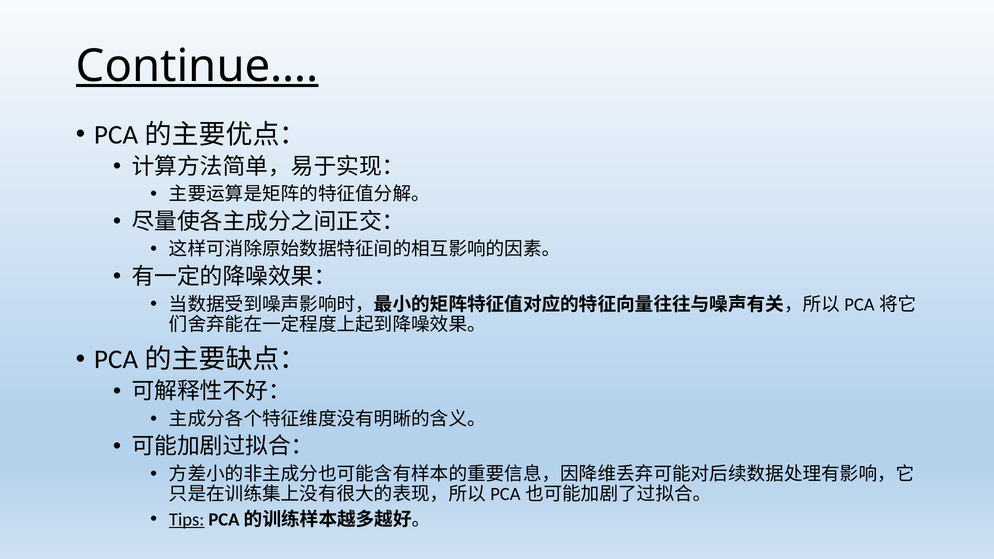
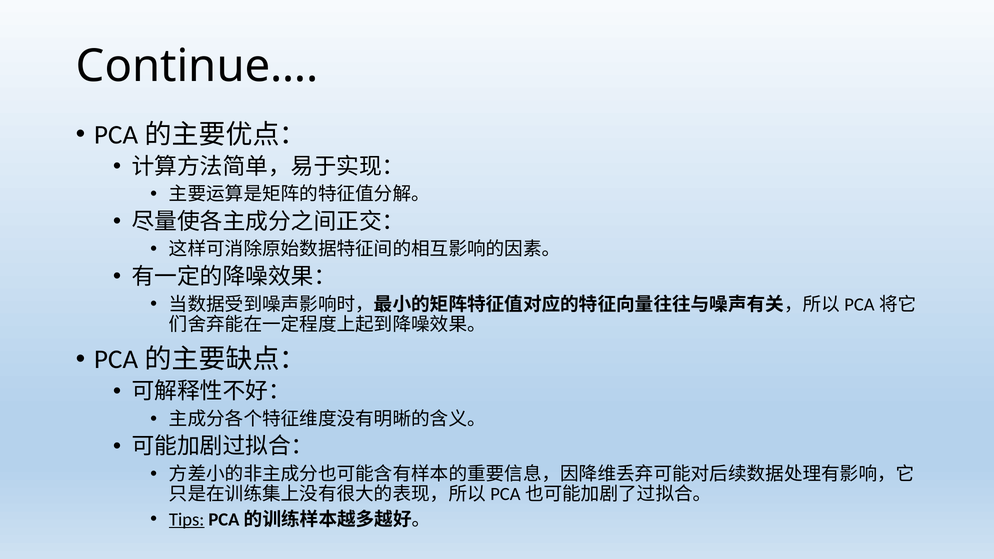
Continue… underline: present -> none (197, 66)
